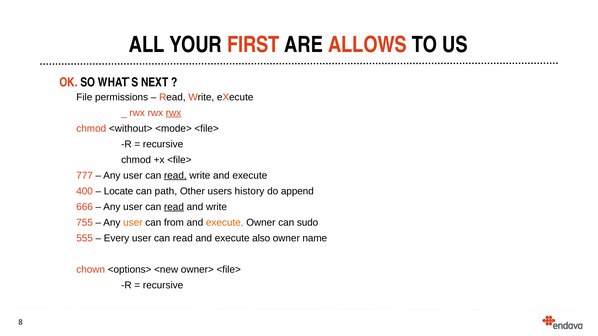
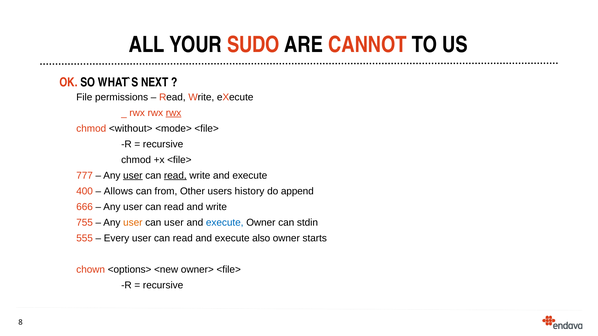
FIRST: FIRST -> SUDO (253, 45)
ALLOWS: ALLOWS -> CANNOT (367, 45)
user underline: none -> present (133, 176)
Locate: Locate -> Allows (118, 191)
path: path -> from (166, 191)
read underline: present -> none (174, 207)
can from: from -> user (174, 223)
execute colour: orange -> blue (225, 223)
sudo: sudo -> stdin (307, 223)
name: name -> starts (315, 238)
